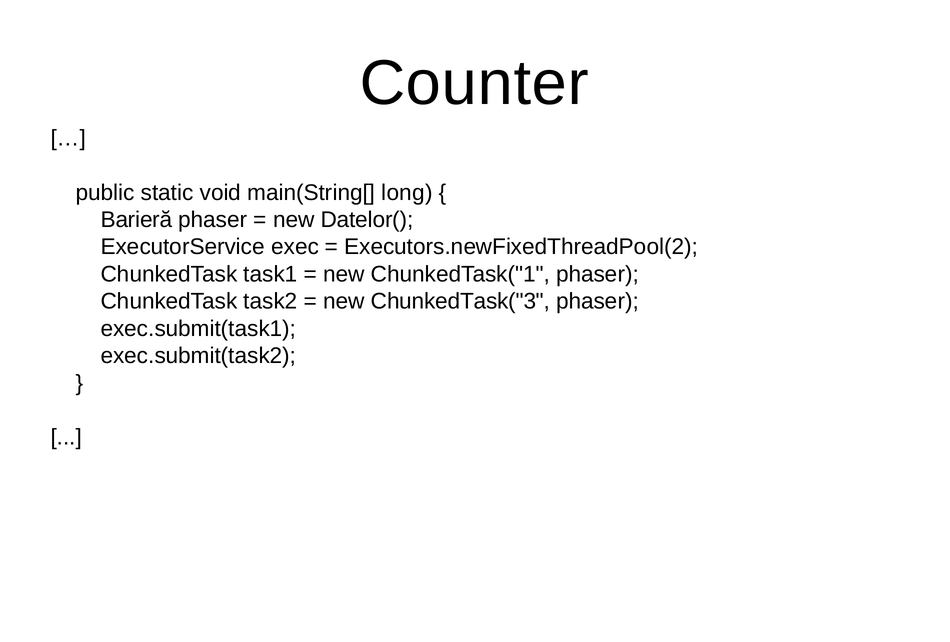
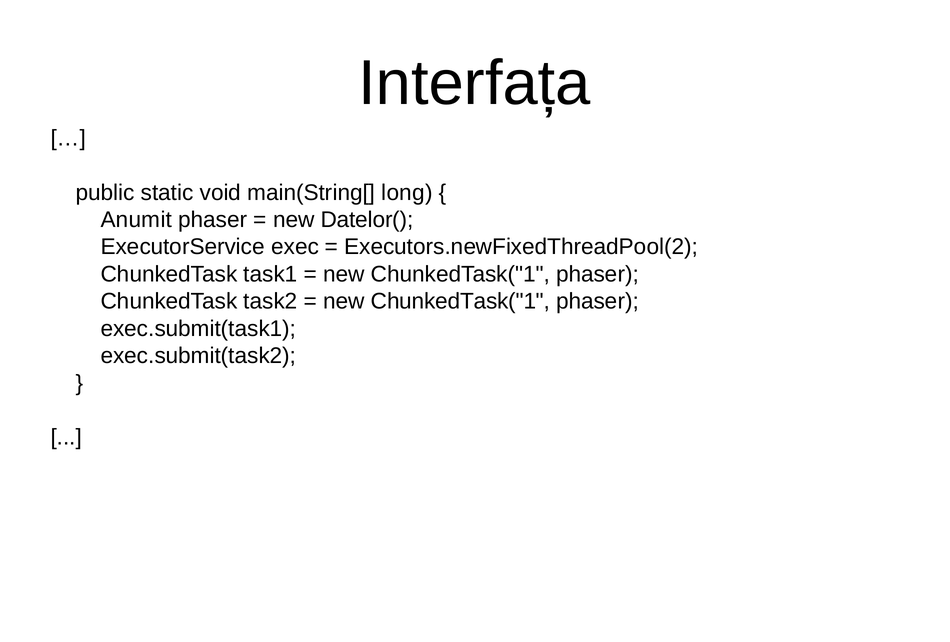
Counter: Counter -> Interfața (475, 83)
Barieră: Barieră -> Anumit (136, 220)
ChunkedTask("3: ChunkedTask("3 -> ChunkedTask("1 (460, 301)
